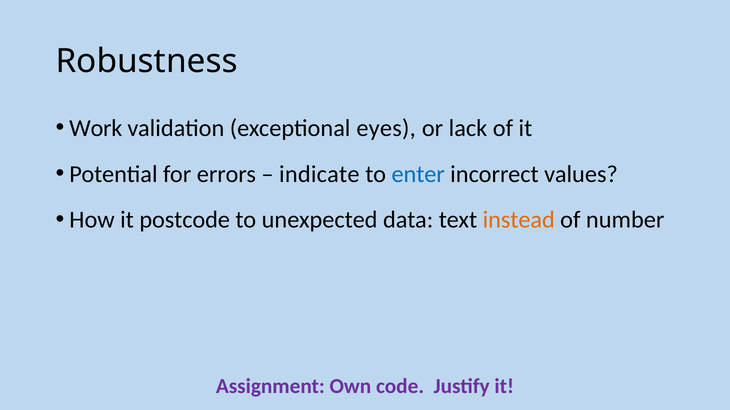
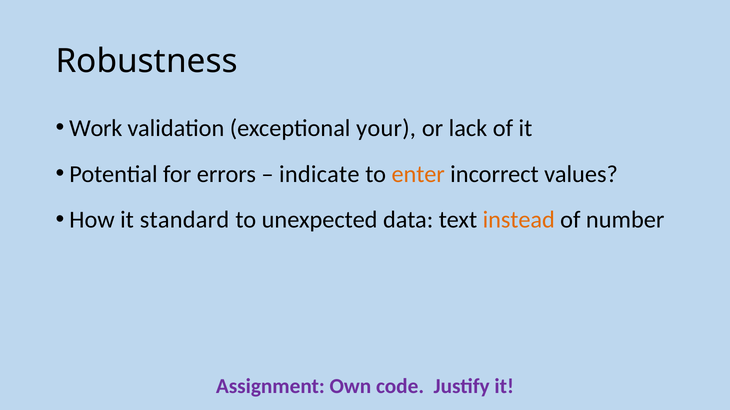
eyes: eyes -> your (386, 128)
enter colour: blue -> orange (418, 174)
postcode: postcode -> standard (185, 220)
